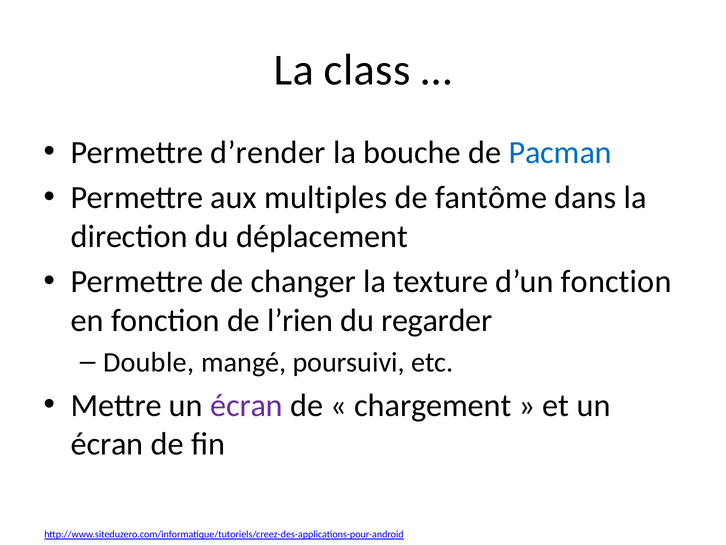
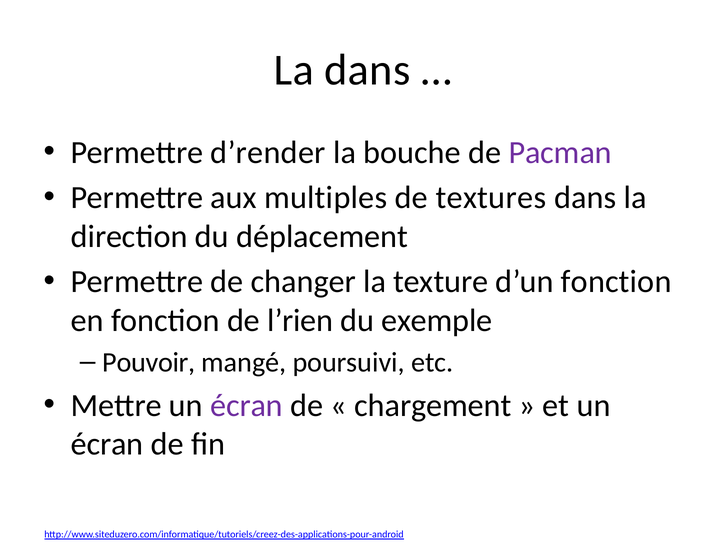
La class: class -> dans (367, 70)
Pacman colour: blue -> purple (560, 152)
fantôme: fantôme -> textures (491, 198)
regarder: regarder -> exemple (437, 320)
Double: Double -> Pouvoir (149, 362)
